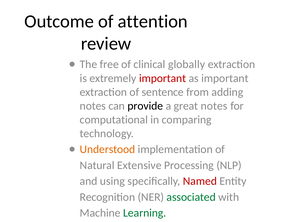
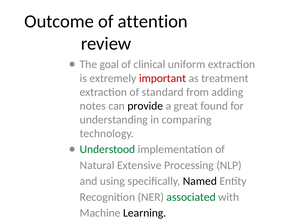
free: free -> goal (109, 65)
globally: globally -> uniform (187, 65)
as important: important -> treatment (225, 78)
sentence: sentence -> standard (163, 92)
great notes: notes -> found (214, 106)
computational: computational -> understanding (114, 120)
Understood colour: orange -> green (108, 150)
Named colour: red -> black (200, 182)
Learning colour: green -> black (145, 214)
